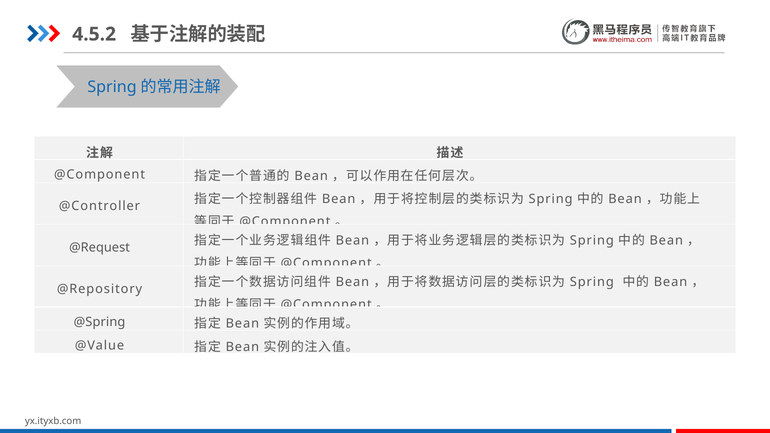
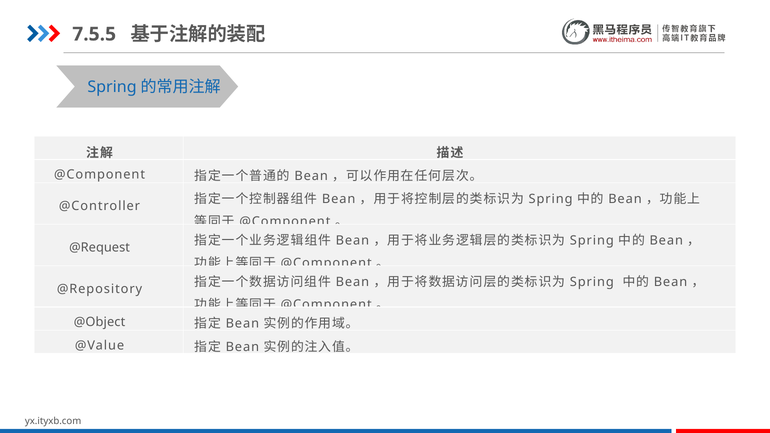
4.5.2: 4.5.2 -> 7.5.5 (94, 34)
@Spring: @Spring -> @Object (100, 322)
